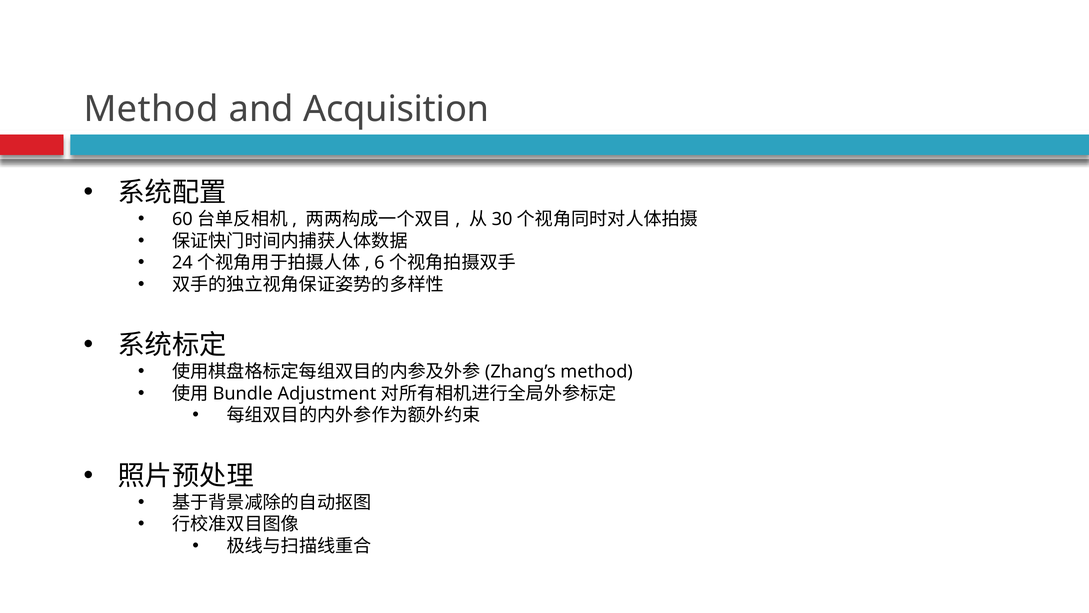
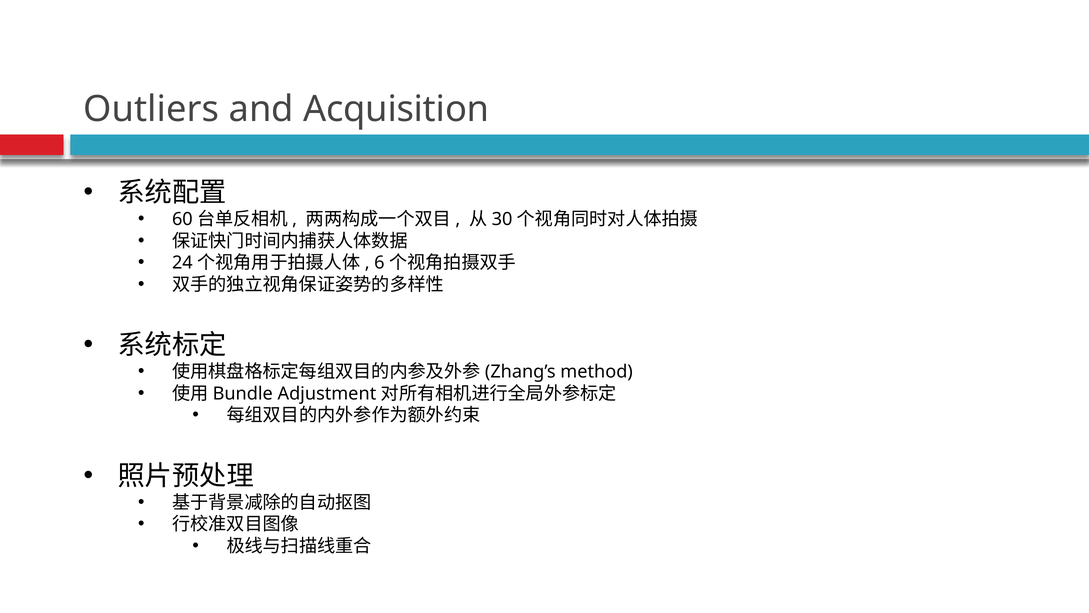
Method: Method -> Outliers (151, 109)
